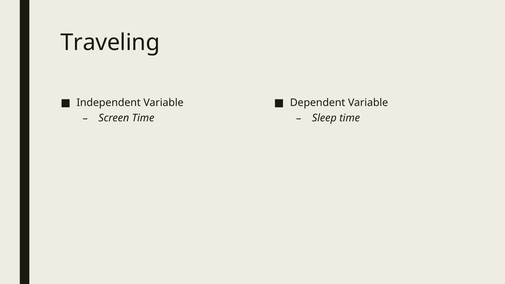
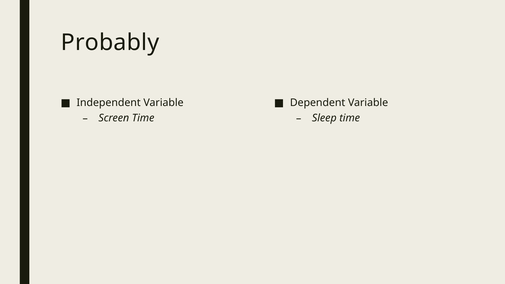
Traveling: Traveling -> Probably (110, 42)
